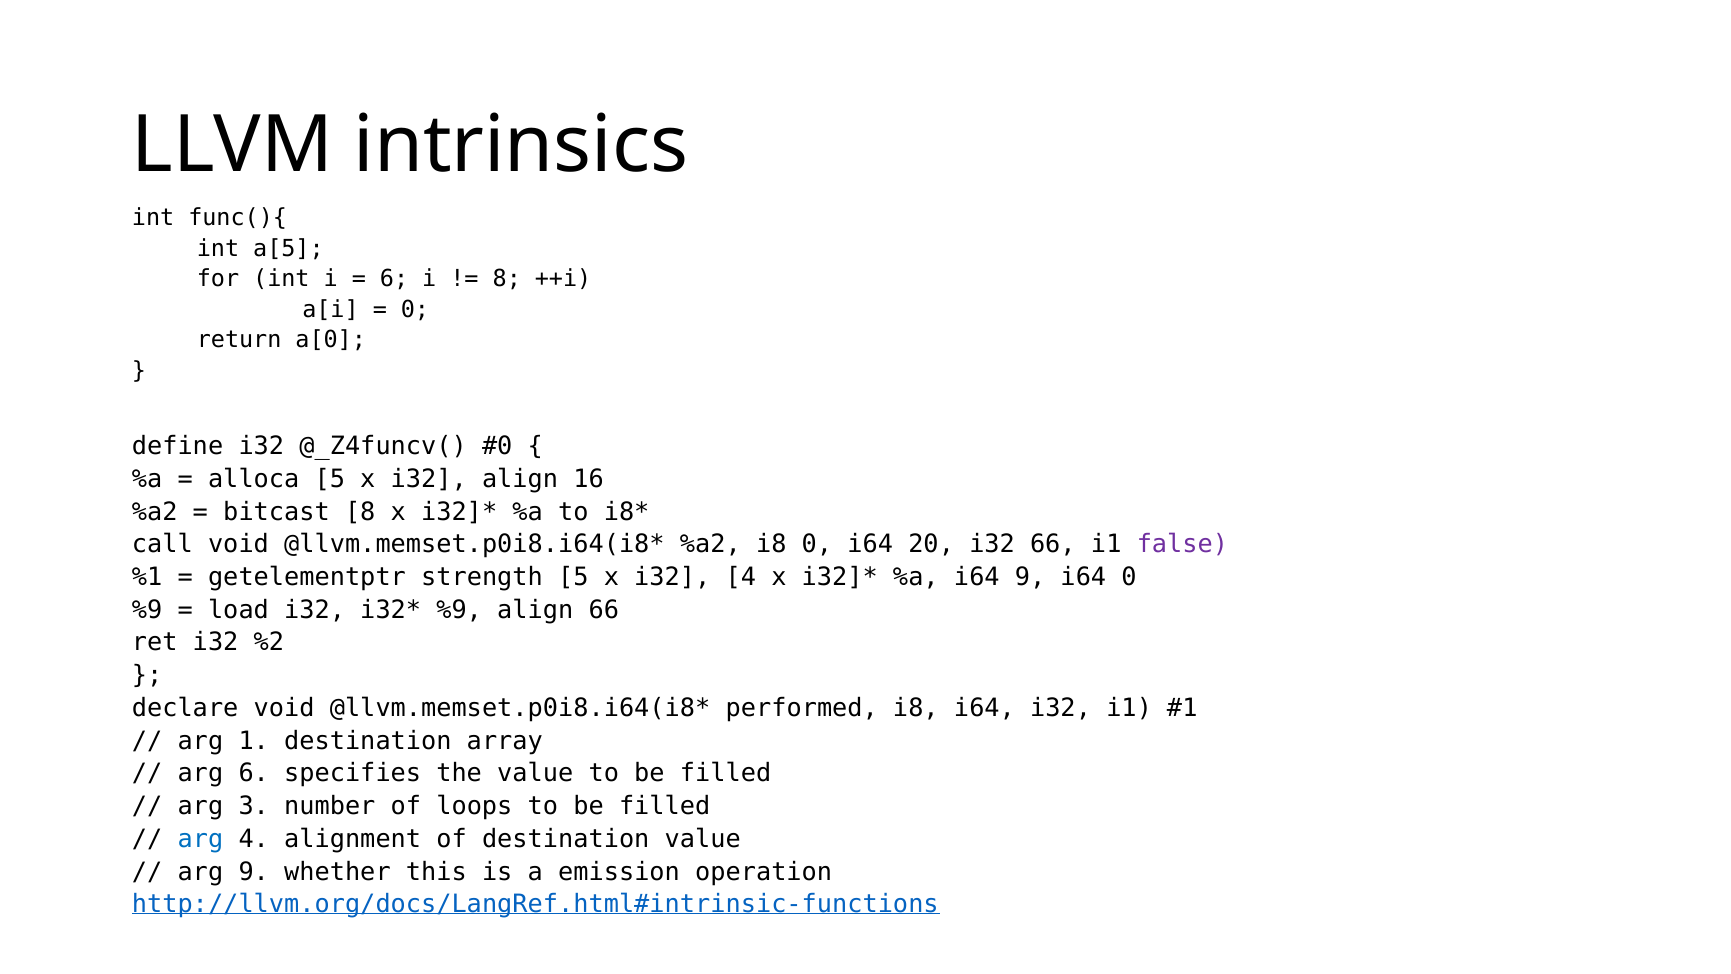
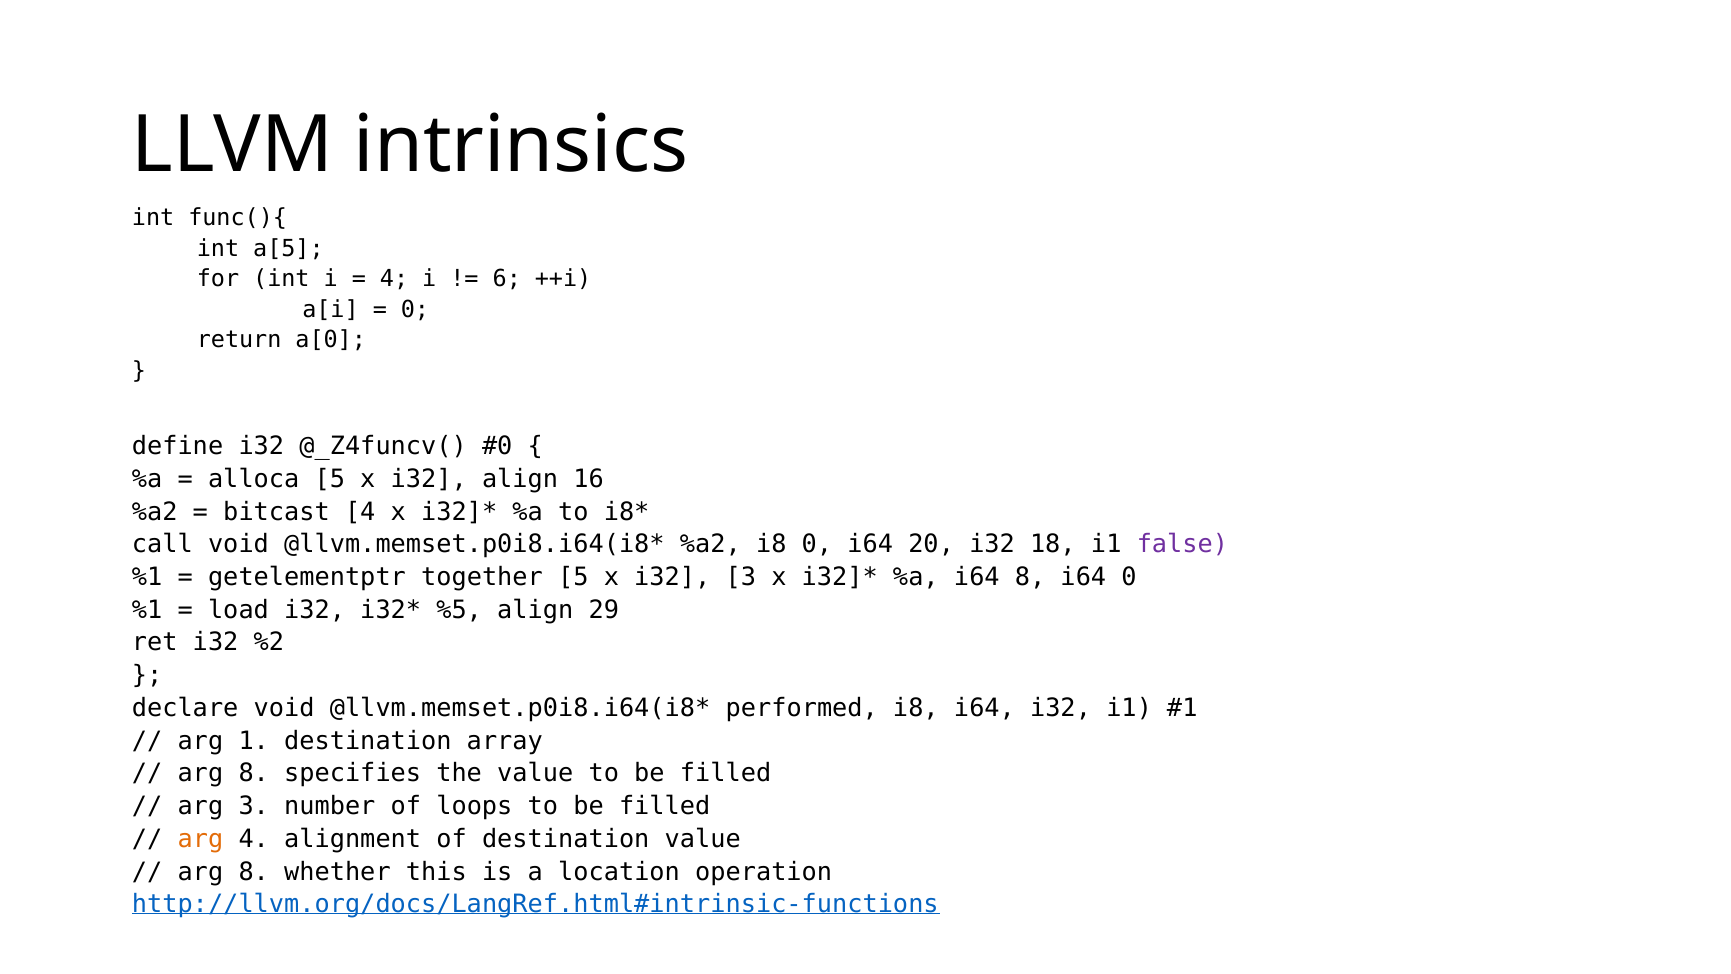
6: 6 -> 4 (394, 279)
8: 8 -> 6 (507, 279)
bitcast 8: 8 -> 4 (360, 512)
i32 66: 66 -> 18 (1053, 544)
strength: strength -> together (482, 577)
i32 4: 4 -> 3 (741, 577)
i64 9: 9 -> 8 (1030, 577)
%9: %9 -> %1 (147, 610)
%9: %9 -> %5 (459, 610)
align 66: 66 -> 29 (604, 610)
6: 6 -> 8 (254, 773)
arg colour: blue -> orange (200, 839)
9: 9 -> 8 (254, 871)
emission: emission -> location (619, 871)
